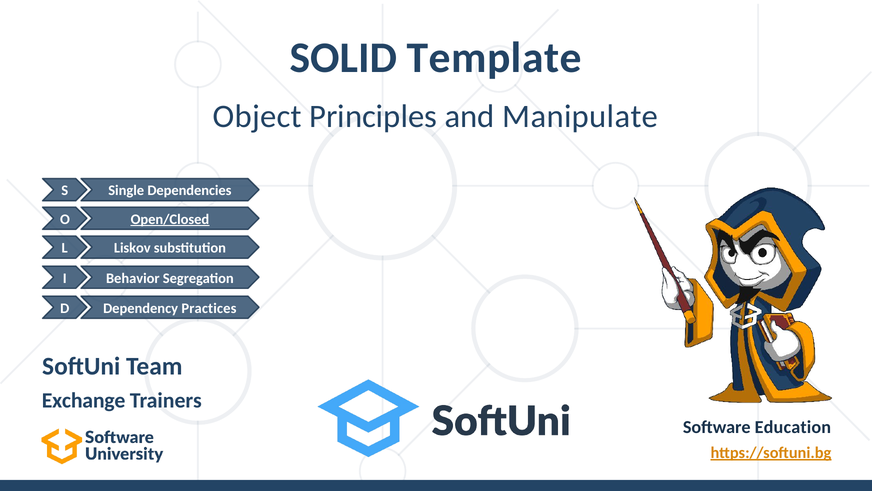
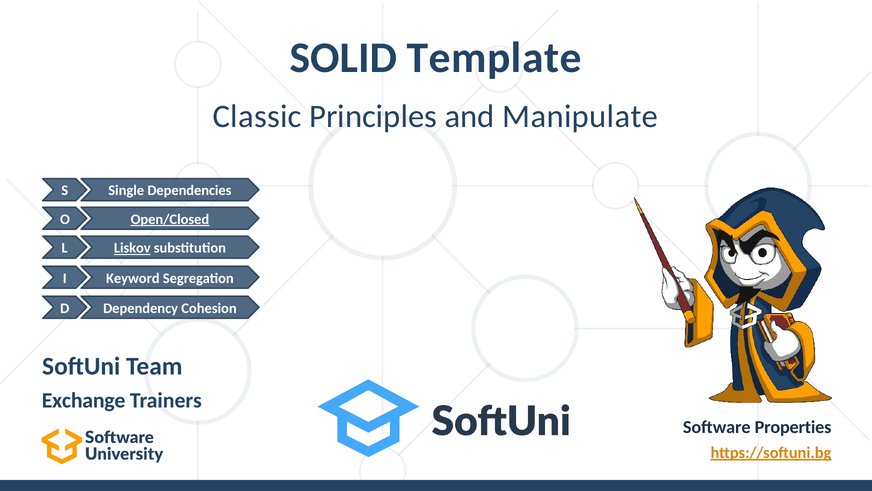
Object: Object -> Classic (257, 116)
Liskov underline: none -> present (132, 248)
Behavior: Behavior -> Keyword (133, 278)
Practices: Practices -> Cohesion (209, 308)
Education: Education -> Properties (793, 427)
